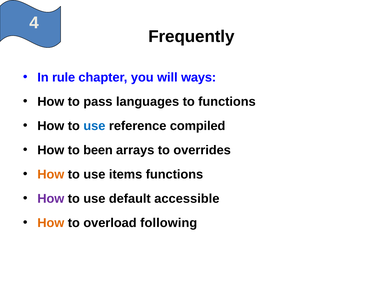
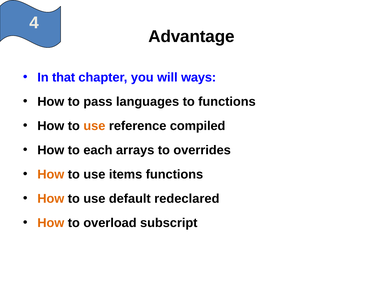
Frequently: Frequently -> Advantage (191, 37)
rule: rule -> that (64, 77)
use colour: blue -> orange (94, 126)
been: been -> each (98, 150)
How colour: purple -> orange (51, 199)
accessible: accessible -> redeclared (187, 199)
following: following -> subscript (169, 223)
